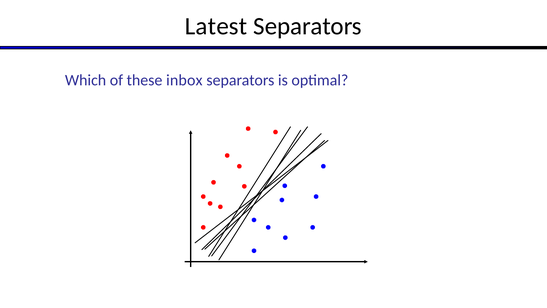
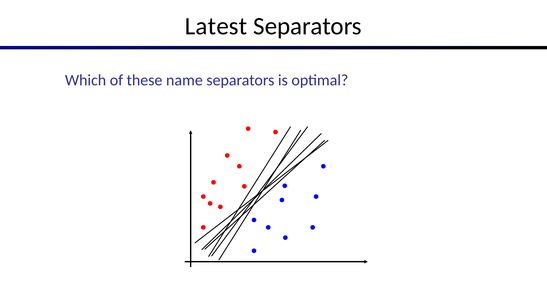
inbox: inbox -> name (184, 80)
